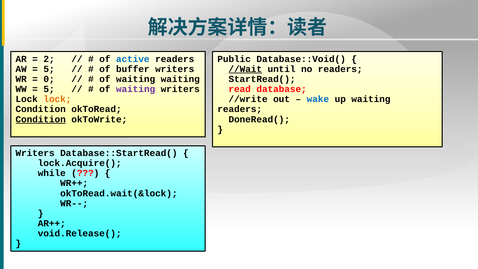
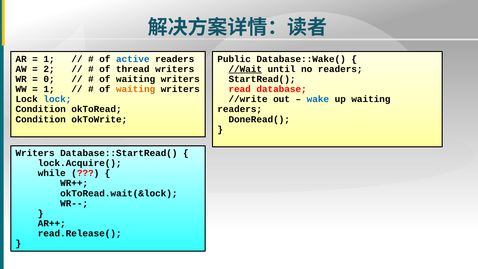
2: 2 -> 1 (49, 59)
Database::Void(: Database::Void( -> Database::Wake( (301, 59)
5: 5 -> 2 (49, 69)
buffer: buffer -> thread (133, 69)
waiting: waiting -> writers (180, 79)
5: 5 -> 1 (49, 89)
waiting colour: purple -> orange (136, 89)
lock colour: orange -> blue (57, 99)
Condition underline: present -> none (41, 119)
void.Release(: void.Release( -> read.Release( (80, 233)
